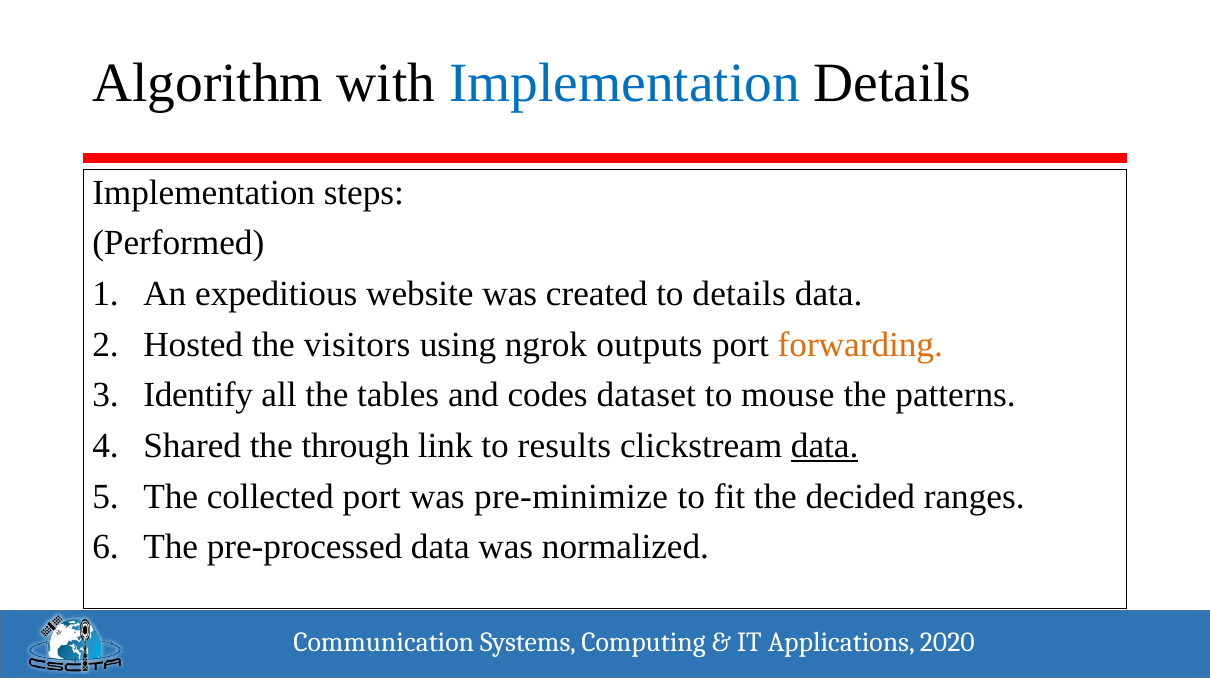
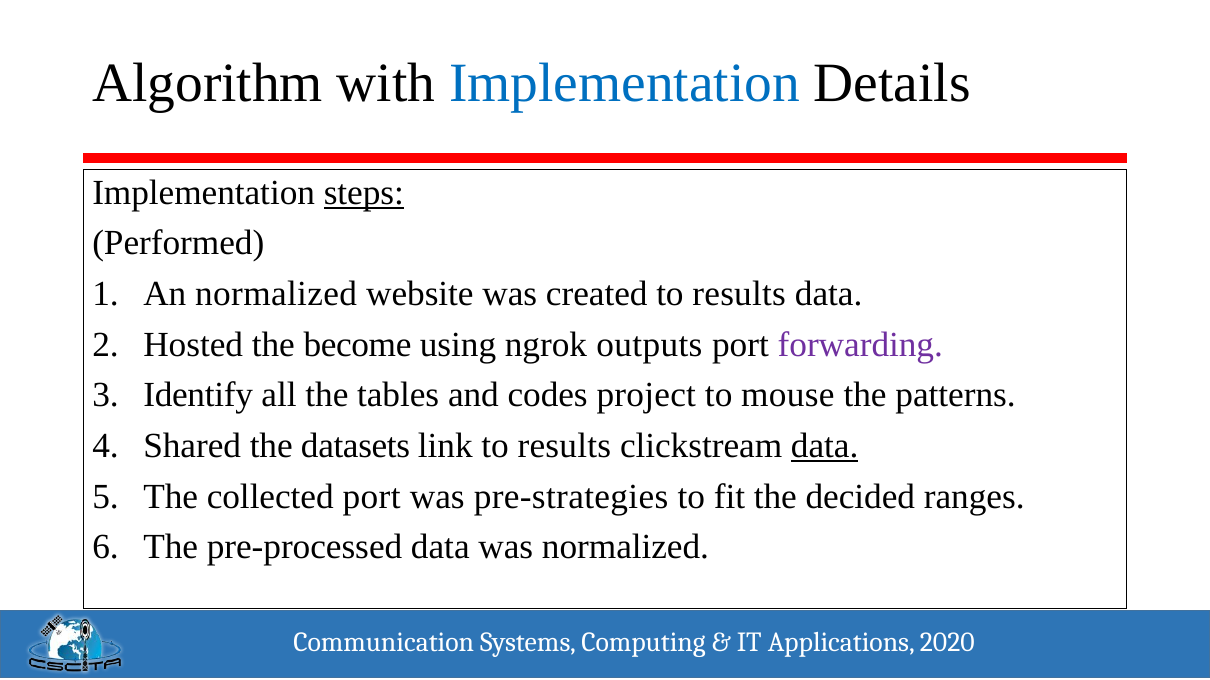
steps underline: none -> present (364, 193)
An expeditious: expeditious -> normalized (276, 294)
created to details: details -> results (739, 294)
visitors: visitors -> become (357, 345)
forwarding colour: orange -> purple (860, 345)
dataset: dataset -> project (646, 396)
through: through -> datasets (356, 446)
pre-minimize: pre-minimize -> pre-strategies (571, 497)
